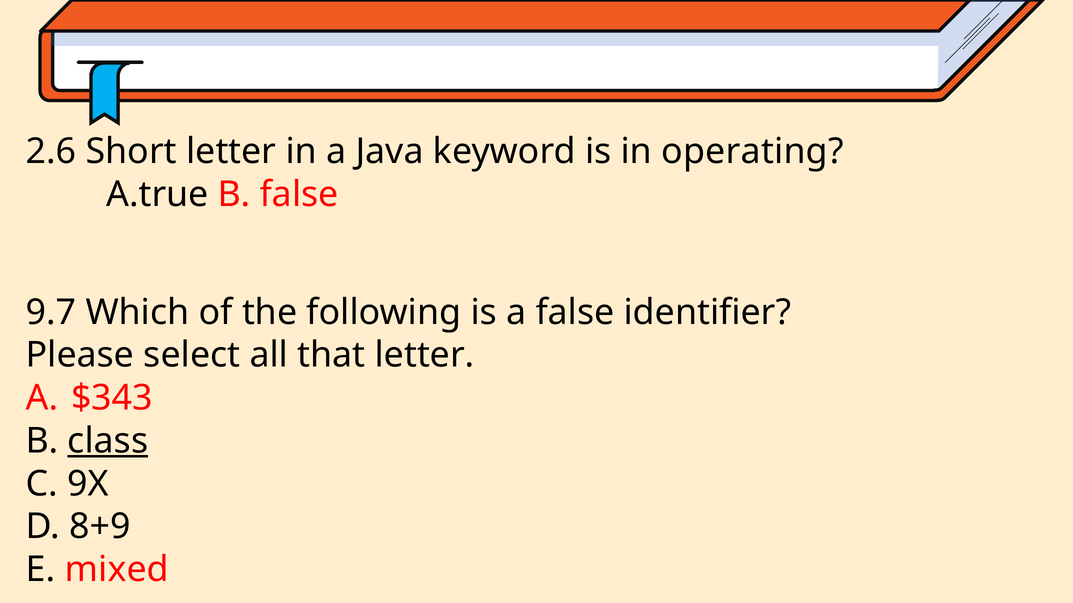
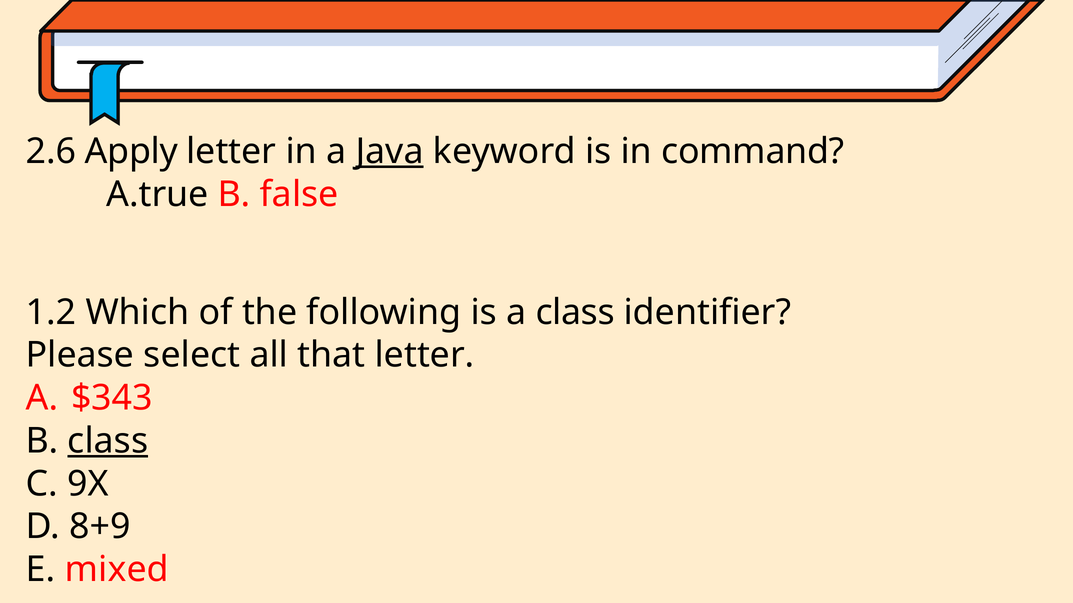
Short: Short -> Apply (131, 152)
Java underline: none -> present (390, 152)
operating: operating -> command (753, 152)
9.7: 9.7 -> 1.2 (51, 313)
a false: false -> class (575, 313)
